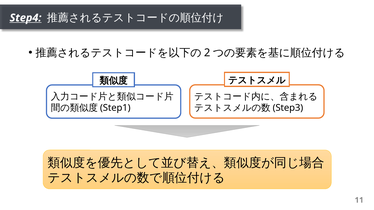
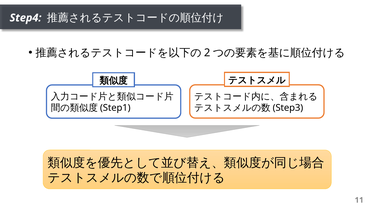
Step4 underline: present -> none (26, 18)
